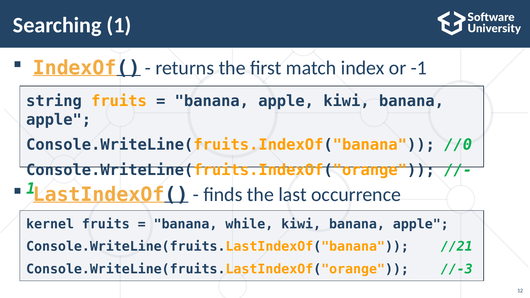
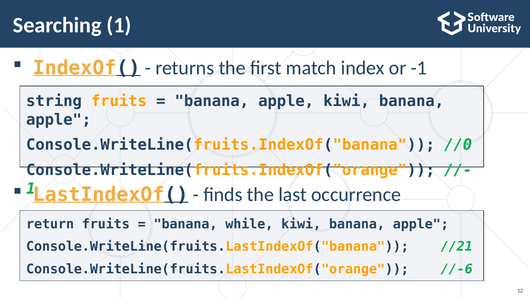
kernel: kernel -> return (50, 224)
//-3: //-3 -> //-6 (457, 269)
